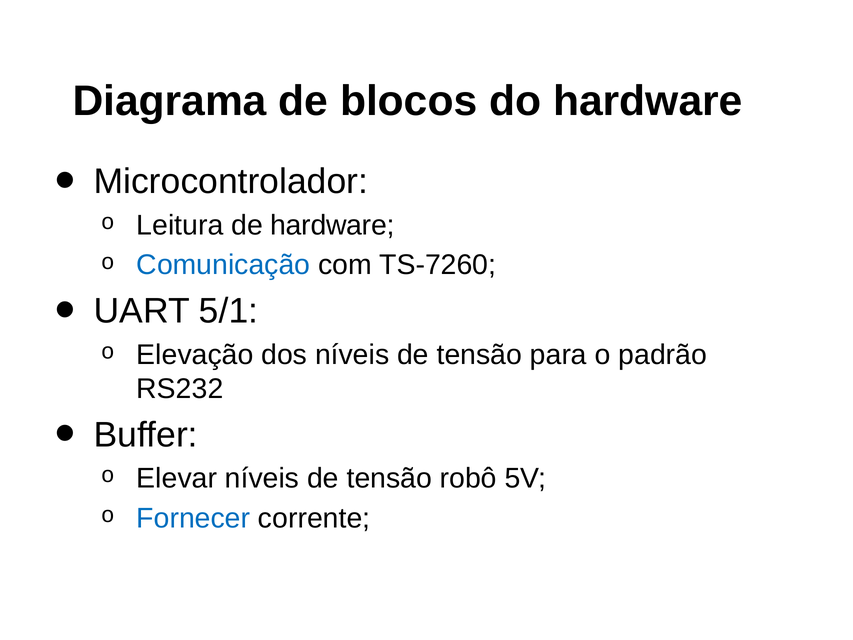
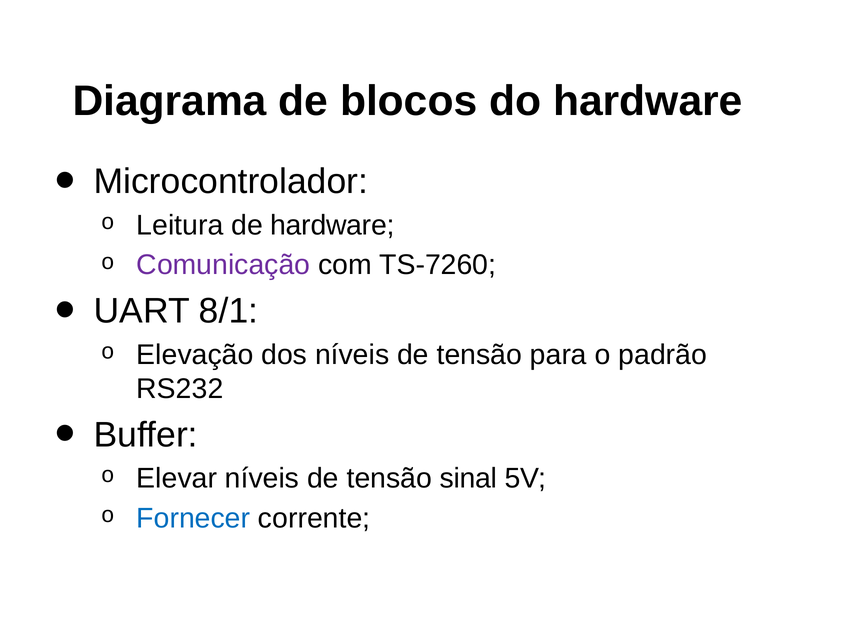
Comunicação colour: blue -> purple (223, 265)
5/1: 5/1 -> 8/1 (229, 311)
robô: robô -> sinal (468, 478)
